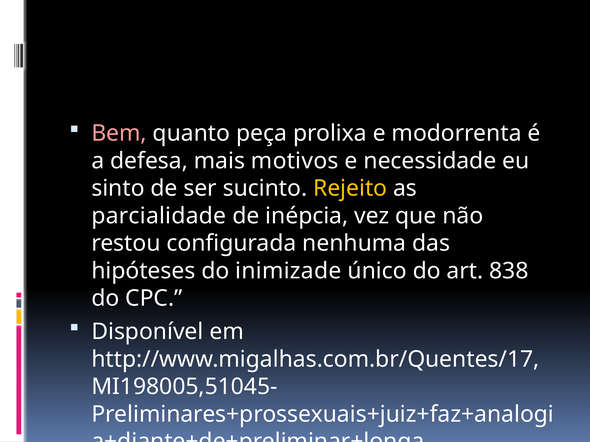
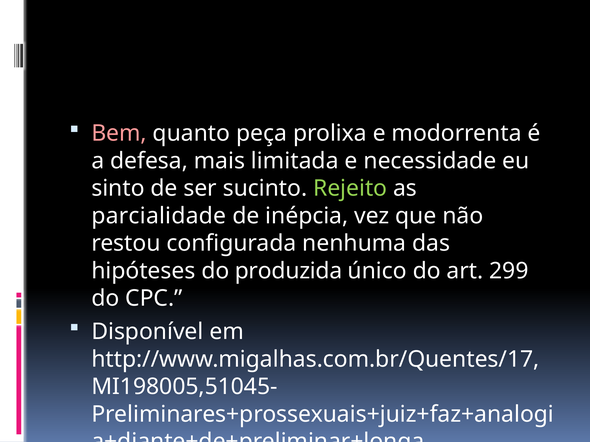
motivos: motivos -> limitada (295, 161)
Rejeito colour: yellow -> light green (350, 189)
inimizade: inimizade -> produzida (289, 271)
838: 838 -> 299 (509, 271)
